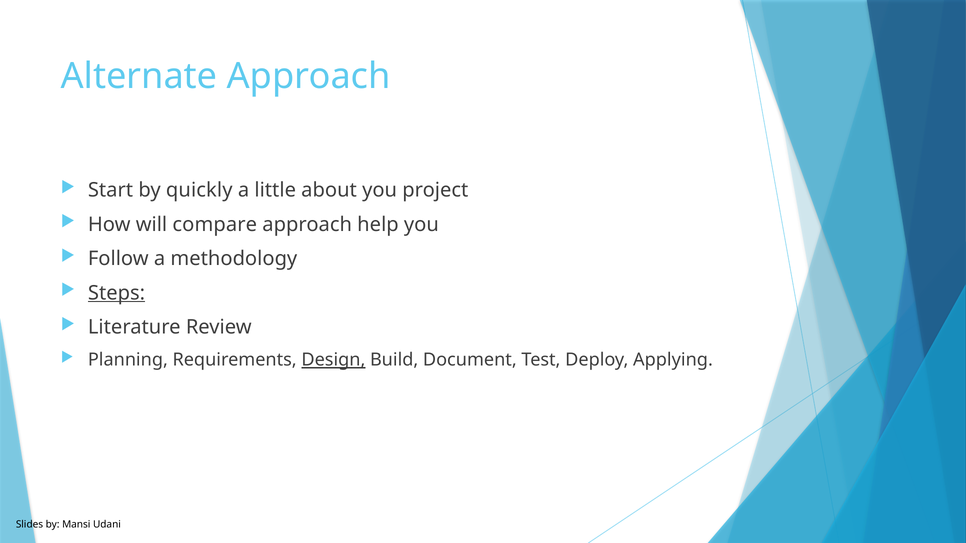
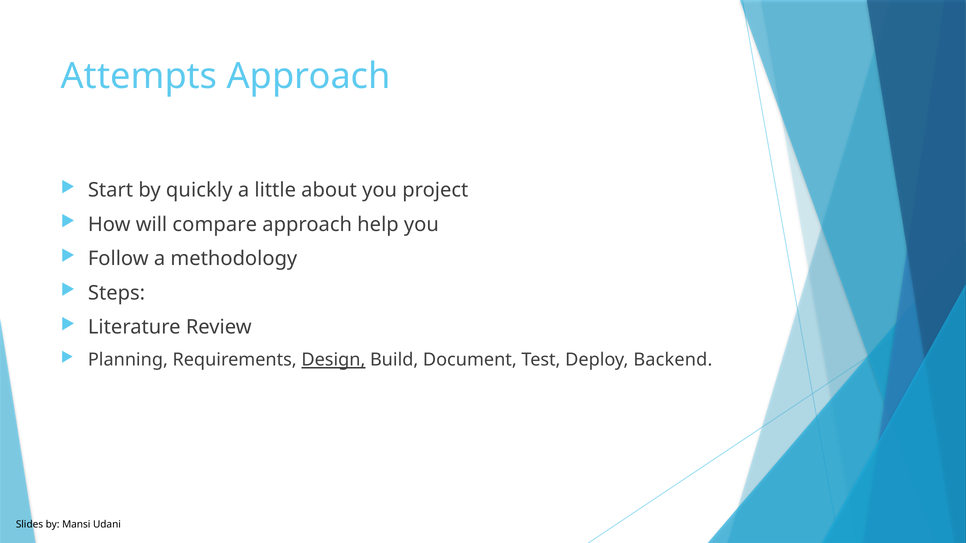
Alternate: Alternate -> Attempts (139, 76)
Steps underline: present -> none (117, 293)
Applying: Applying -> Backend (673, 360)
